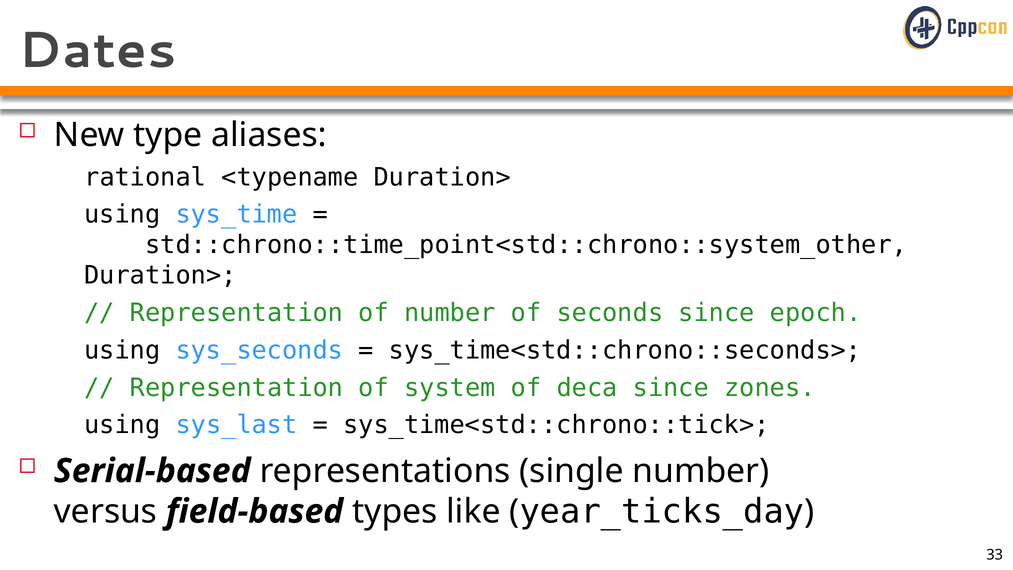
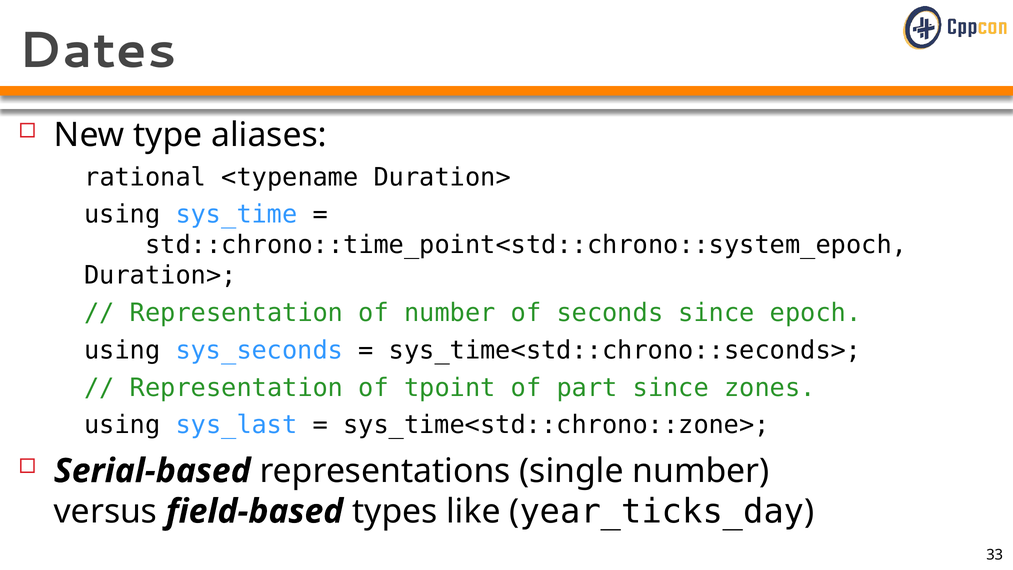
std::chrono::time_point<std::chrono::system_other: std::chrono::time_point<std::chrono::system_other -> std::chrono::time_point<std::chrono::system_epoch (526, 245)
system: system -> tpoint (450, 388)
deca: deca -> part (587, 388)
sys_time<std::chrono::tick>: sys_time<std::chrono::tick> -> sys_time<std::chrono::zone> (556, 425)
